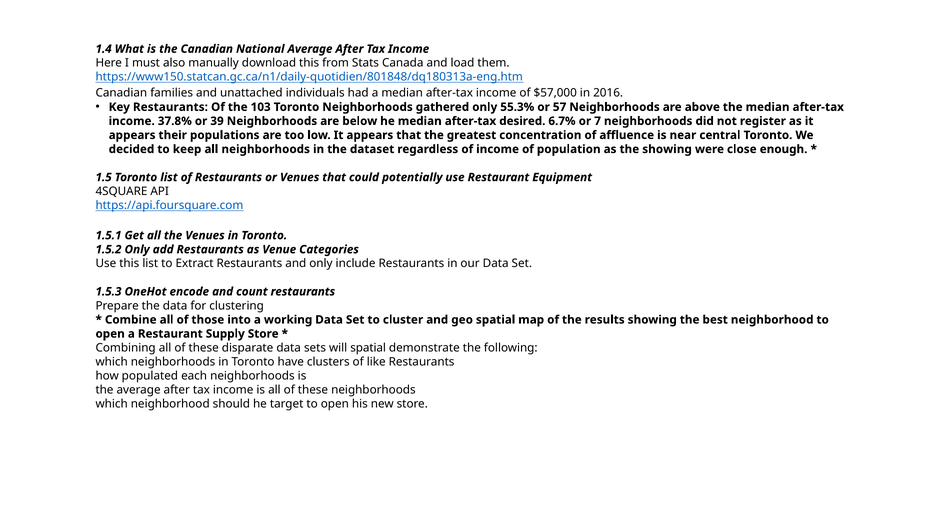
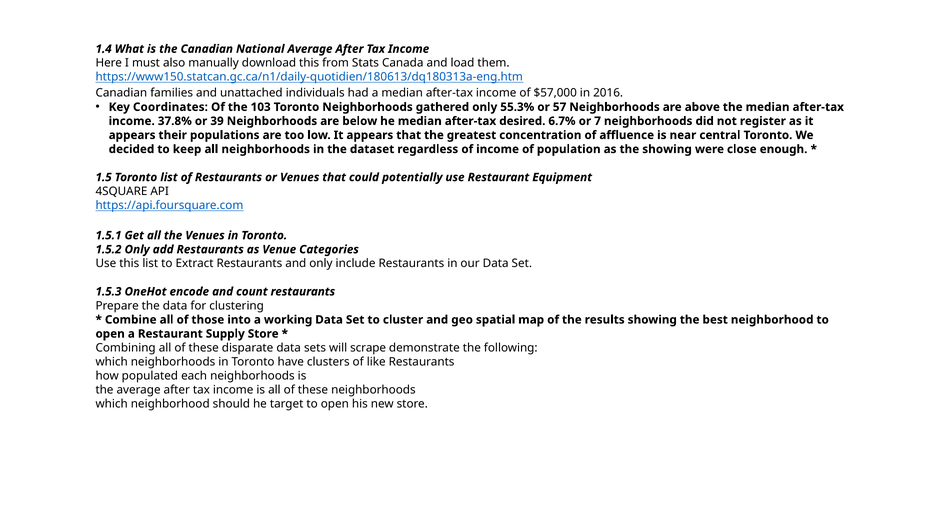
https://www150.statcan.gc.ca/n1/daily-quotidien/801848/dq180313a-eng.htm: https://www150.statcan.gc.ca/n1/daily-quotidien/801848/dq180313a-eng.htm -> https://www150.statcan.gc.ca/n1/daily-quotidien/180613/dq180313a-eng.htm (309, 77)
Key Restaurants: Restaurants -> Coordinates (170, 107)
will spatial: spatial -> scrape (368, 348)
